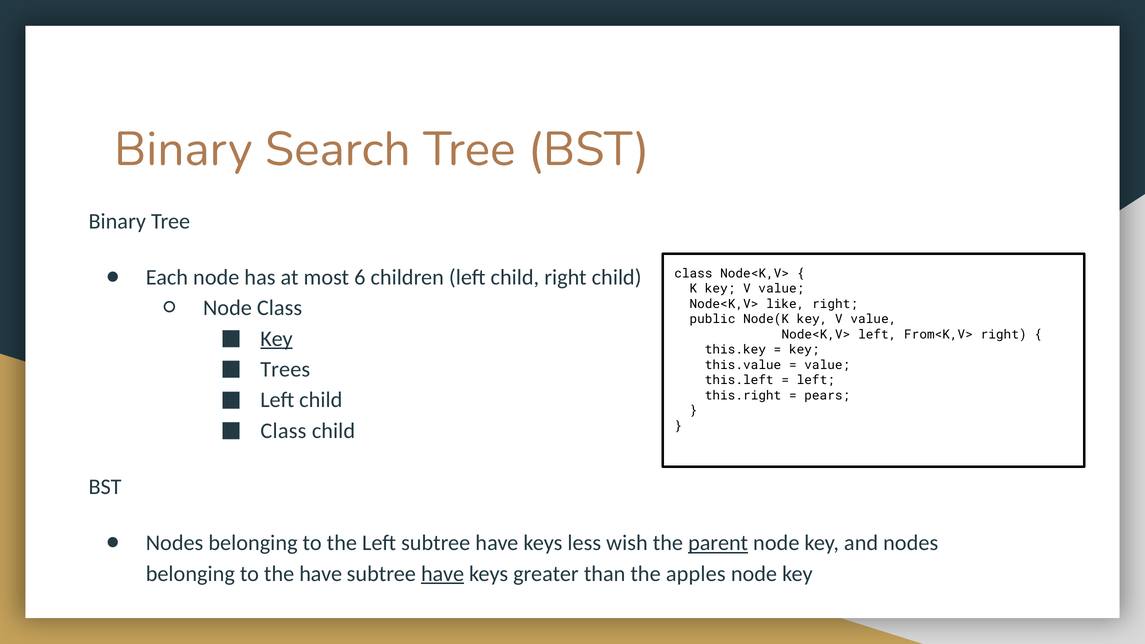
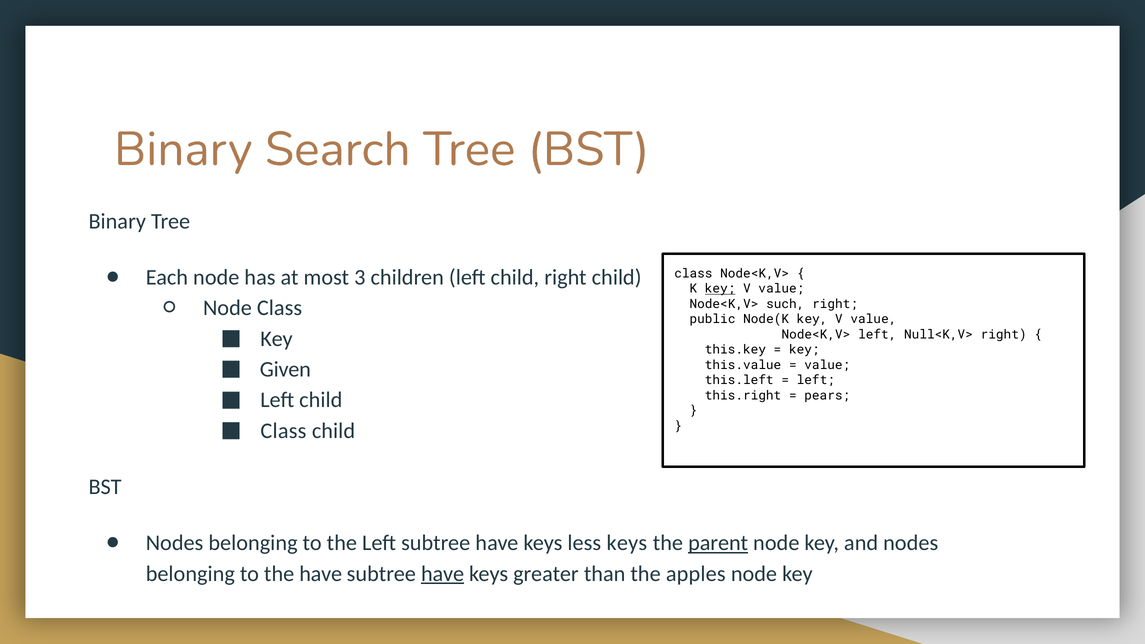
6: 6 -> 3 (360, 277)
key underline: none -> present (720, 289)
like: like -> such (785, 304)
Key underline: present -> none (276, 339)
From<K,V>: From<K,V> -> Null<K,V> (938, 335)
Trees: Trees -> Given (285, 369)
less wish: wish -> keys (627, 543)
